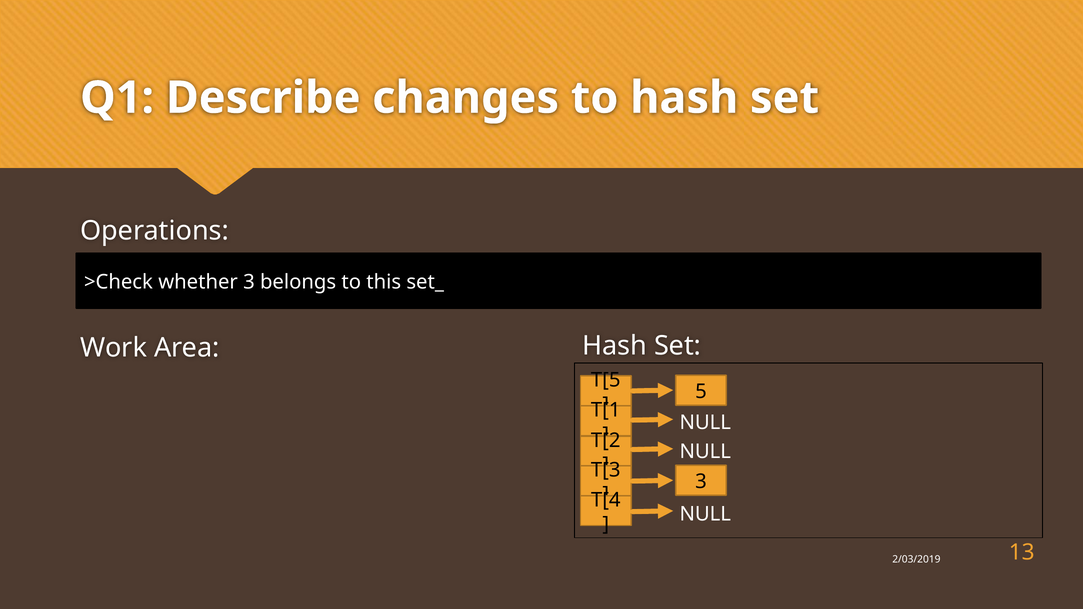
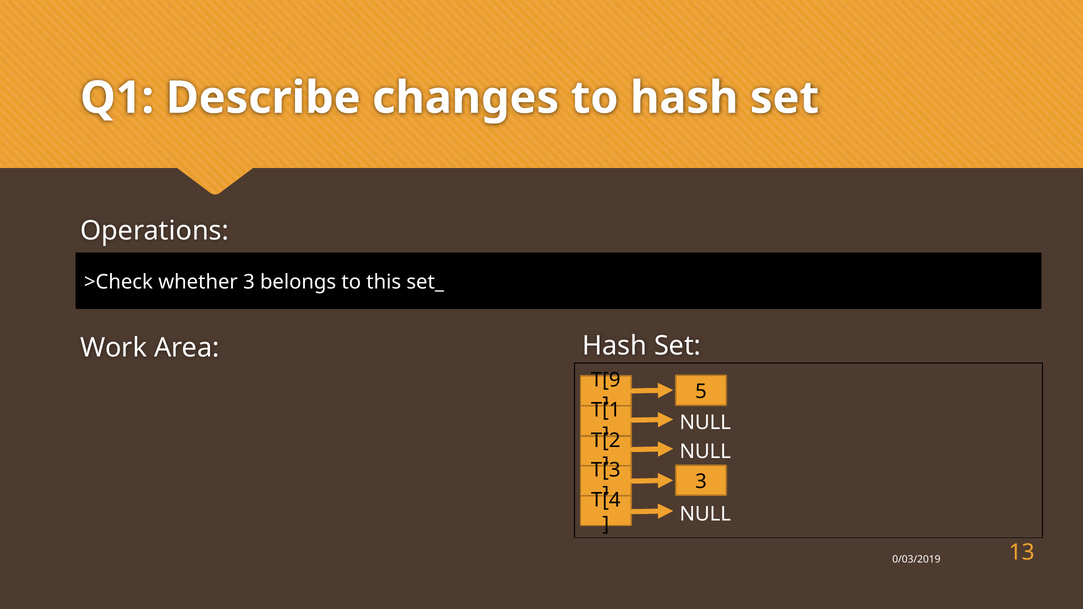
T[5: T[5 -> T[9 (606, 380)
2/03/2019: 2/03/2019 -> 0/03/2019 (916, 560)
